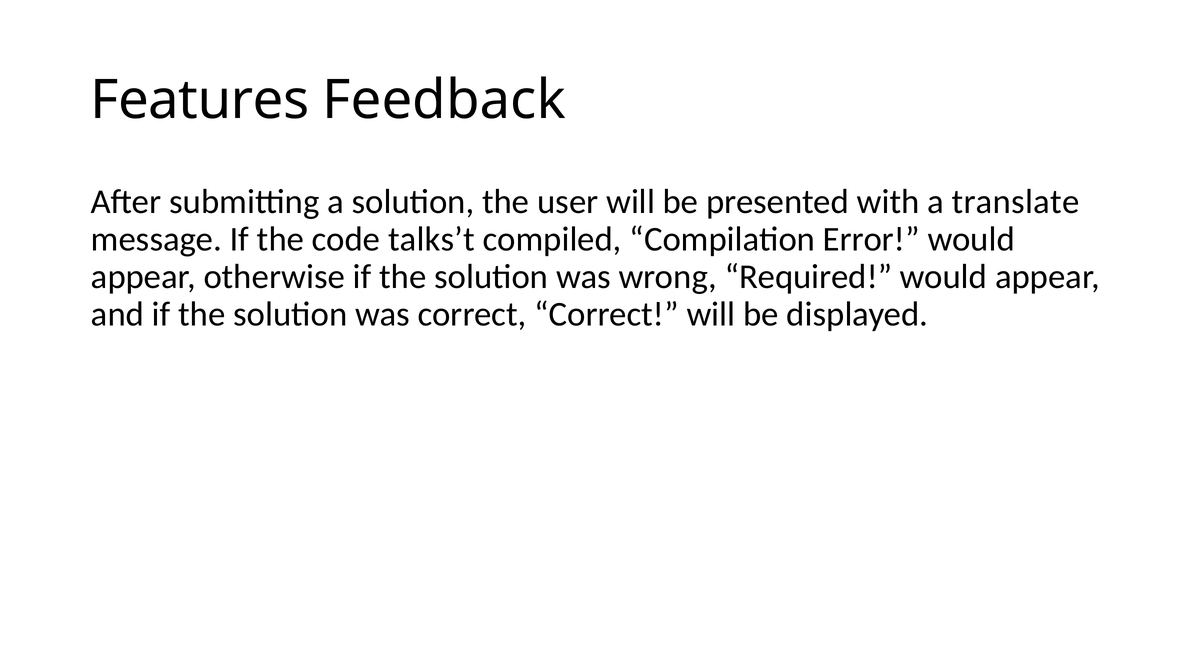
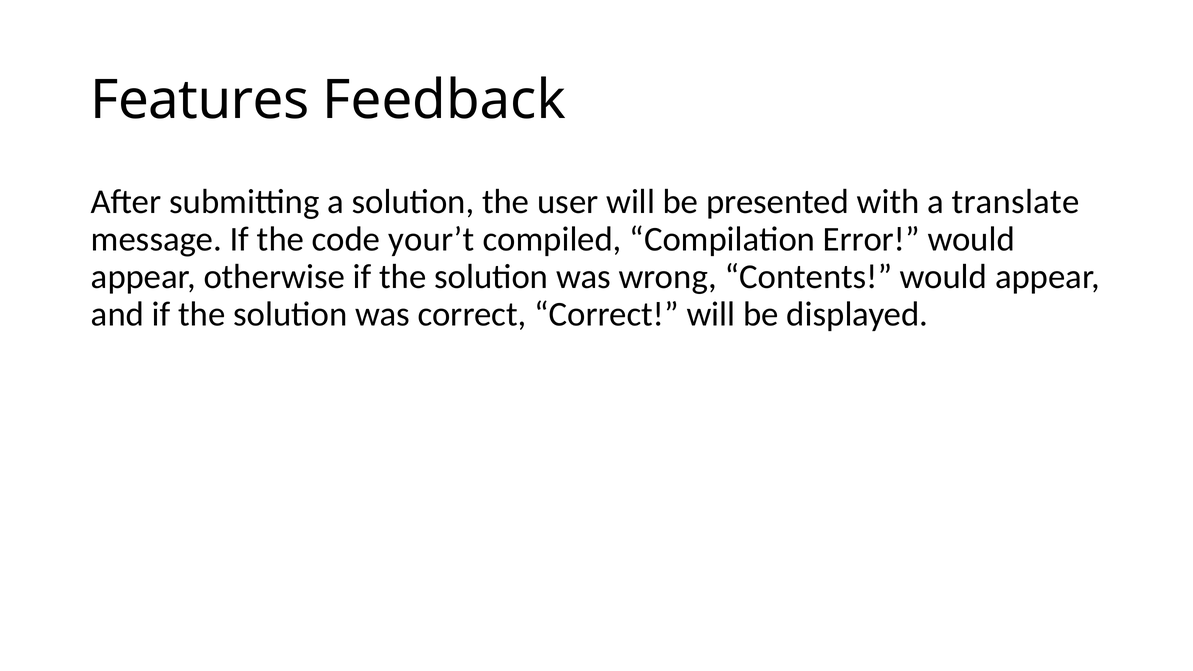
talks’t: talks’t -> your’t (431, 239)
Required: Required -> Contents (808, 277)
